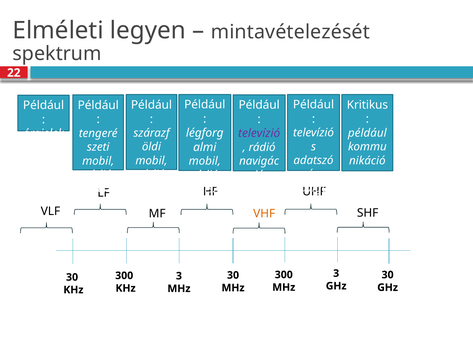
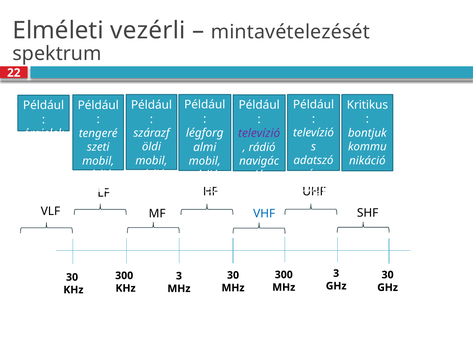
legyen: legyen -> vezérli (148, 30)
például: például -> bontjuk (367, 133)
VHF colour: orange -> blue (264, 214)
